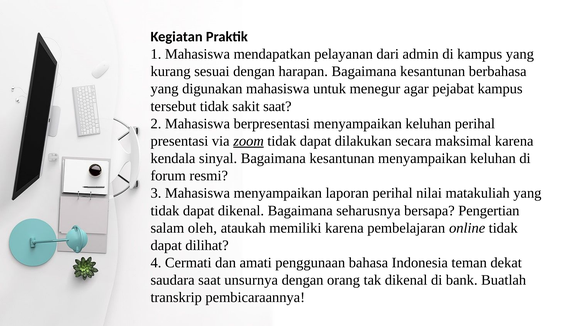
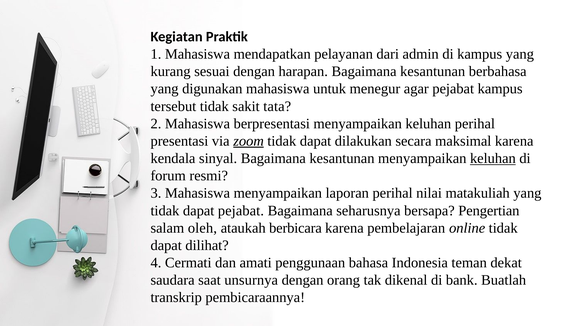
sakit saat: saat -> tata (277, 106)
keluhan underline: none -> present (493, 158)
dapat dikenal: dikenal -> pejabat (241, 210)
memiliki: memiliki -> berbicara (295, 228)
